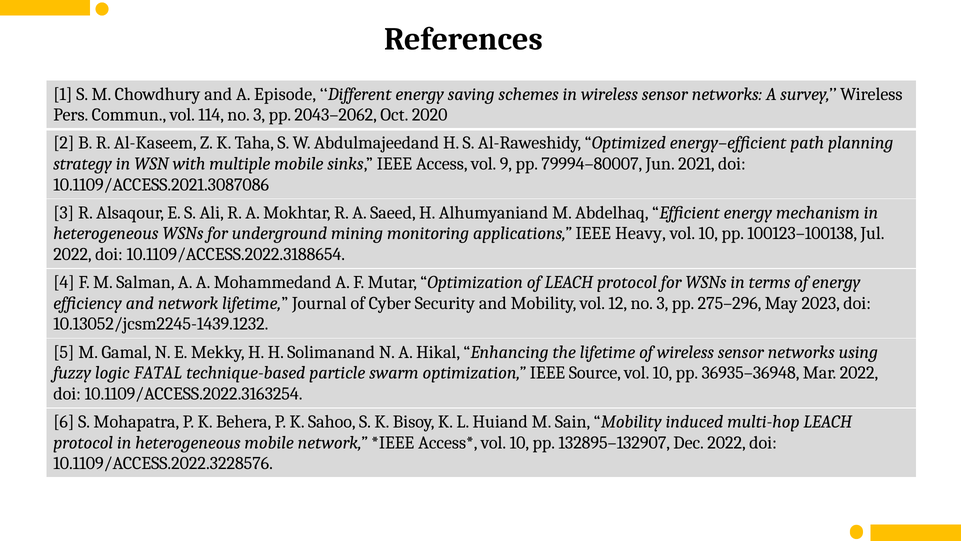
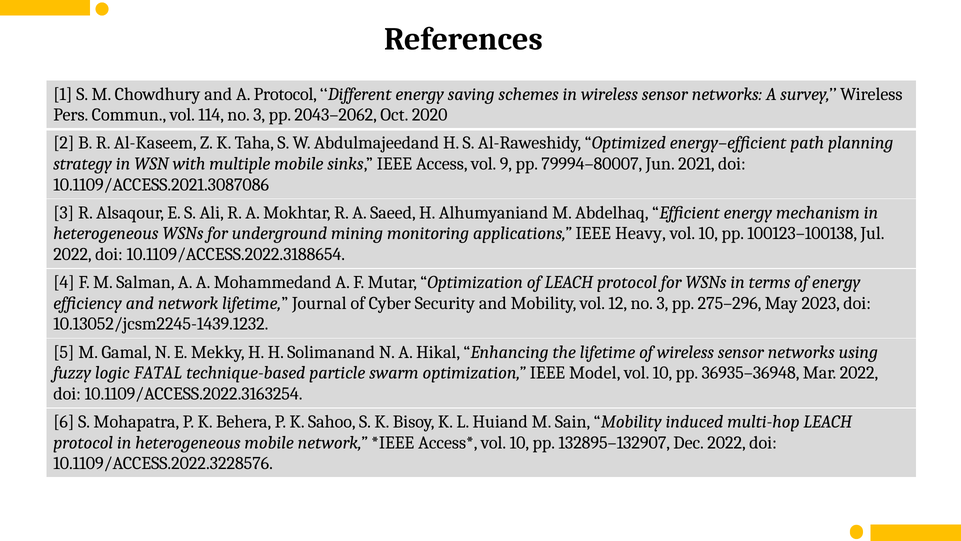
A Episode: Episode -> Protocol (285, 94)
Source: Source -> Model (595, 373)
